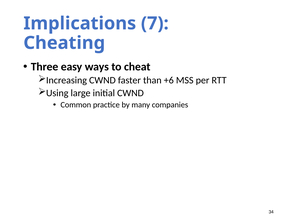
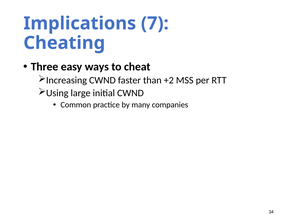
+6: +6 -> +2 (169, 81)
